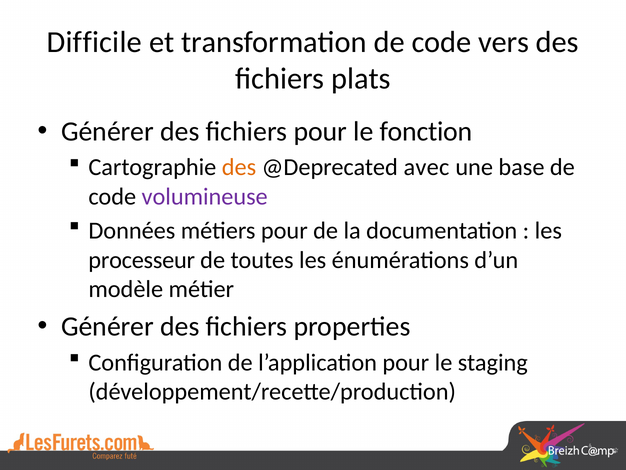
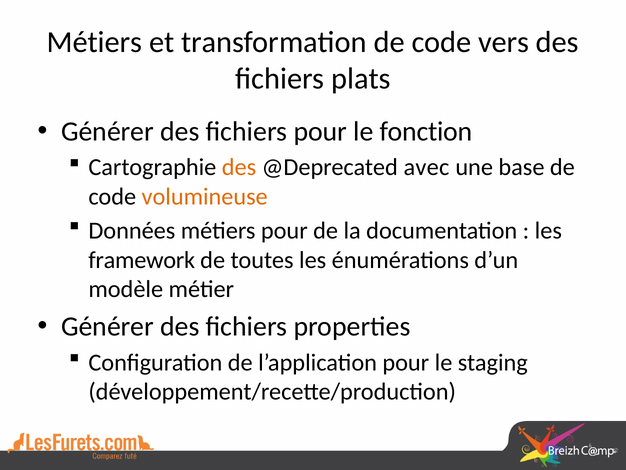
Difficile: Difficile -> Métiers (95, 42)
volumineuse colour: purple -> orange (205, 196)
processeur: processeur -> framework (142, 260)
